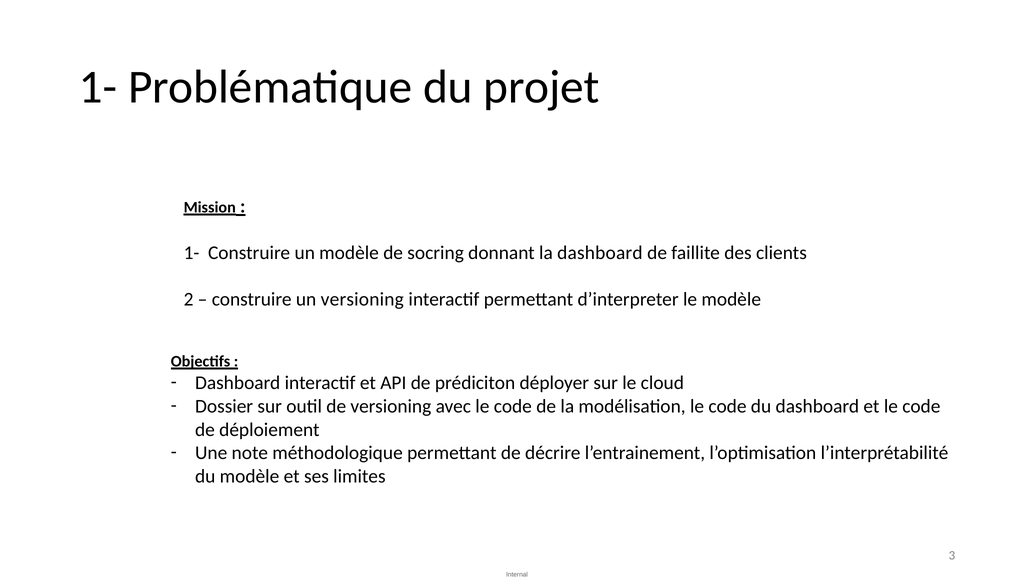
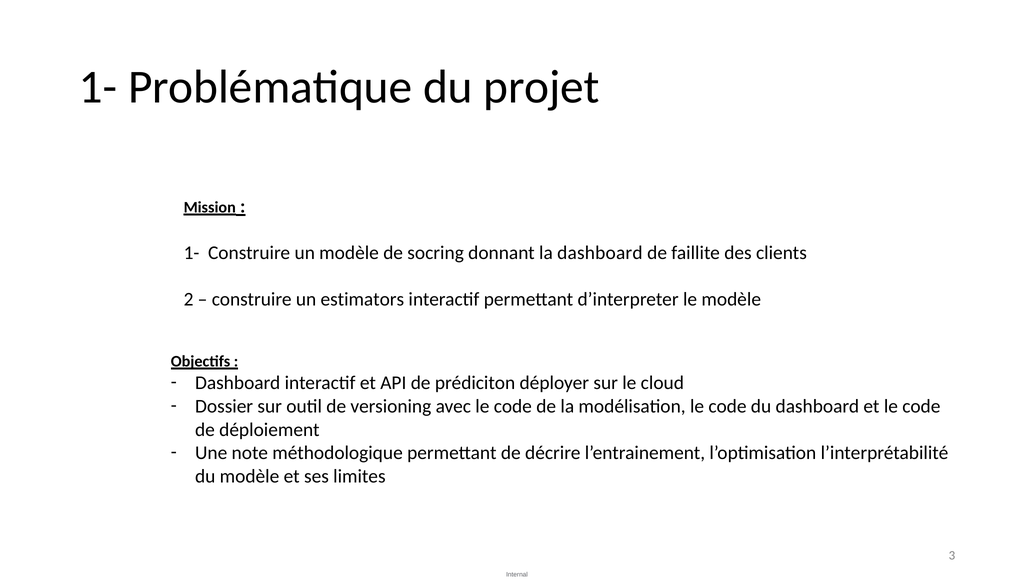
un versioning: versioning -> estimators (362, 299)
